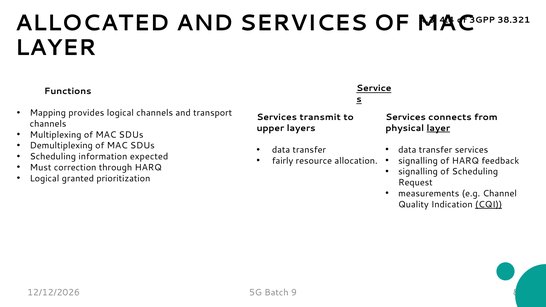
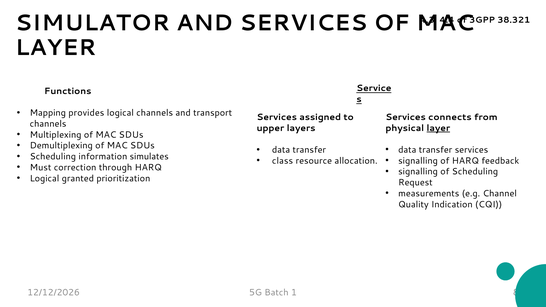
ALLOCATED: ALLOCATED -> SIMULATOR (92, 23)
transmit: transmit -> assigned (320, 117)
expected: expected -> simulates (149, 157)
fairly: fairly -> class (283, 161)
CQI underline: present -> none (489, 205)
9: 9 -> 1 (294, 293)
